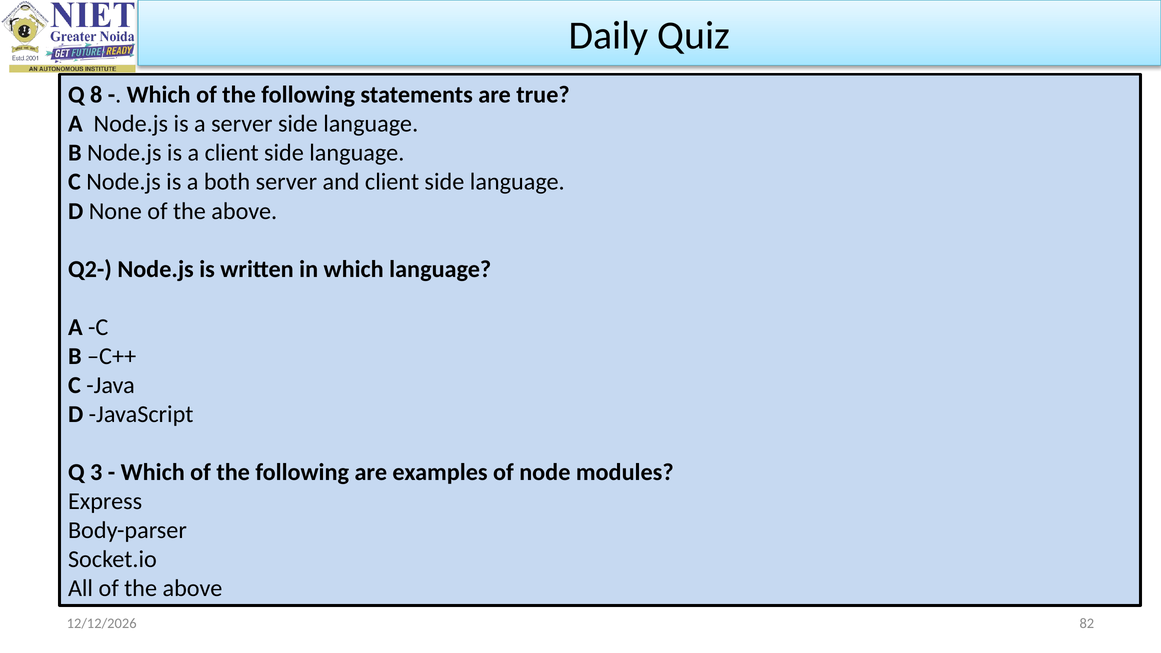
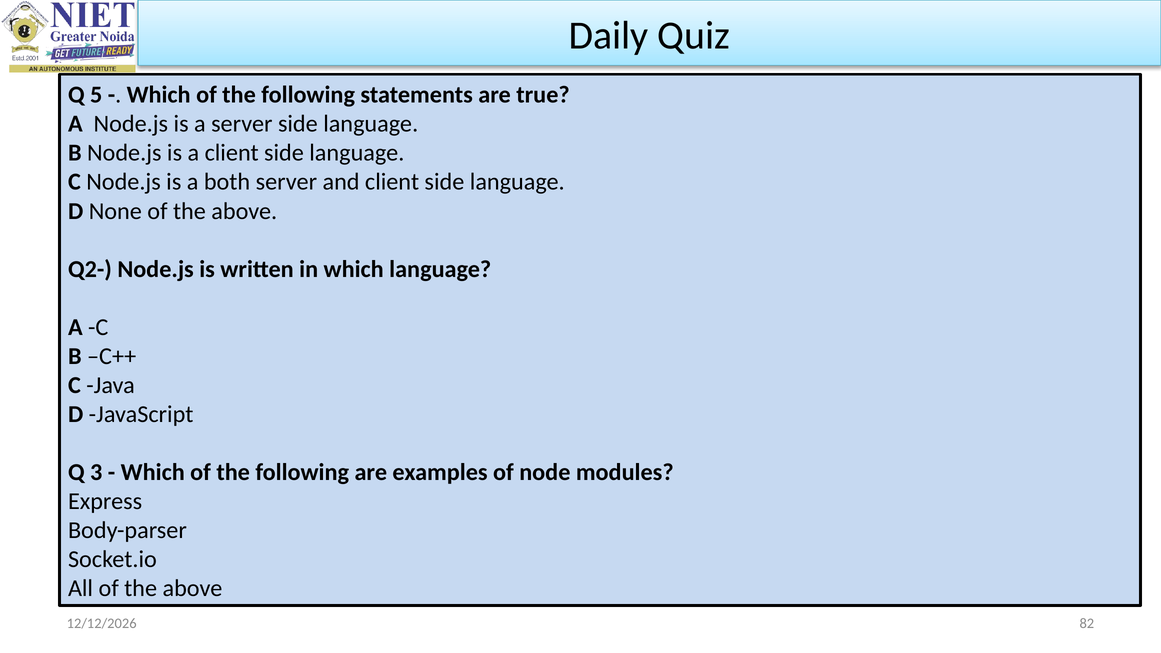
8: 8 -> 5 (96, 95)
